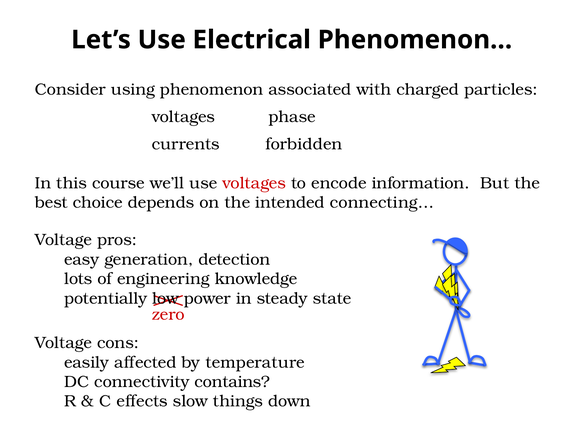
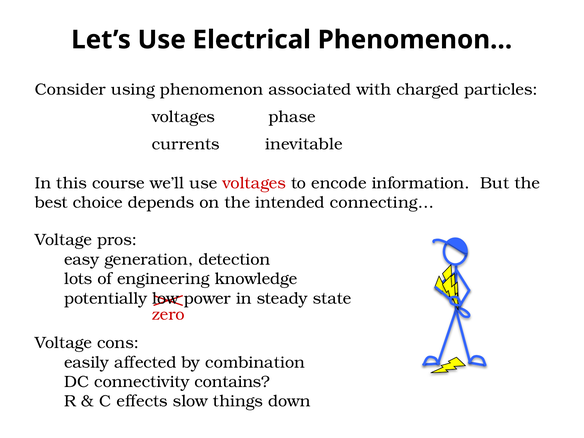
forbidden: forbidden -> inevitable (304, 144)
temperature: temperature -> combination (255, 362)
